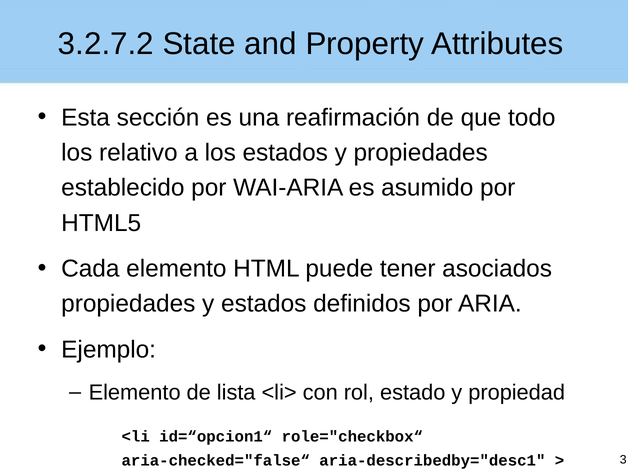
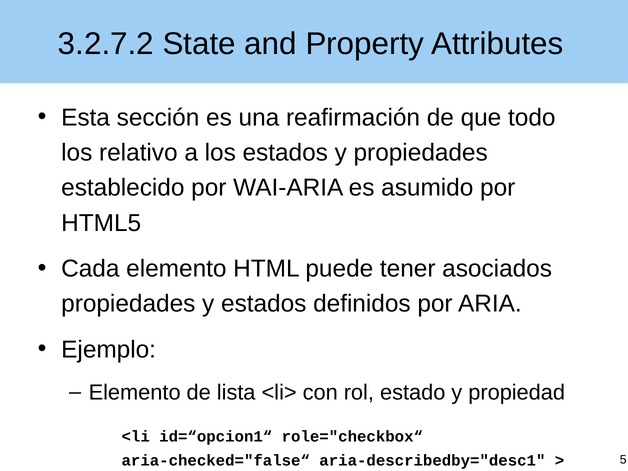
3: 3 -> 5 (623, 460)
